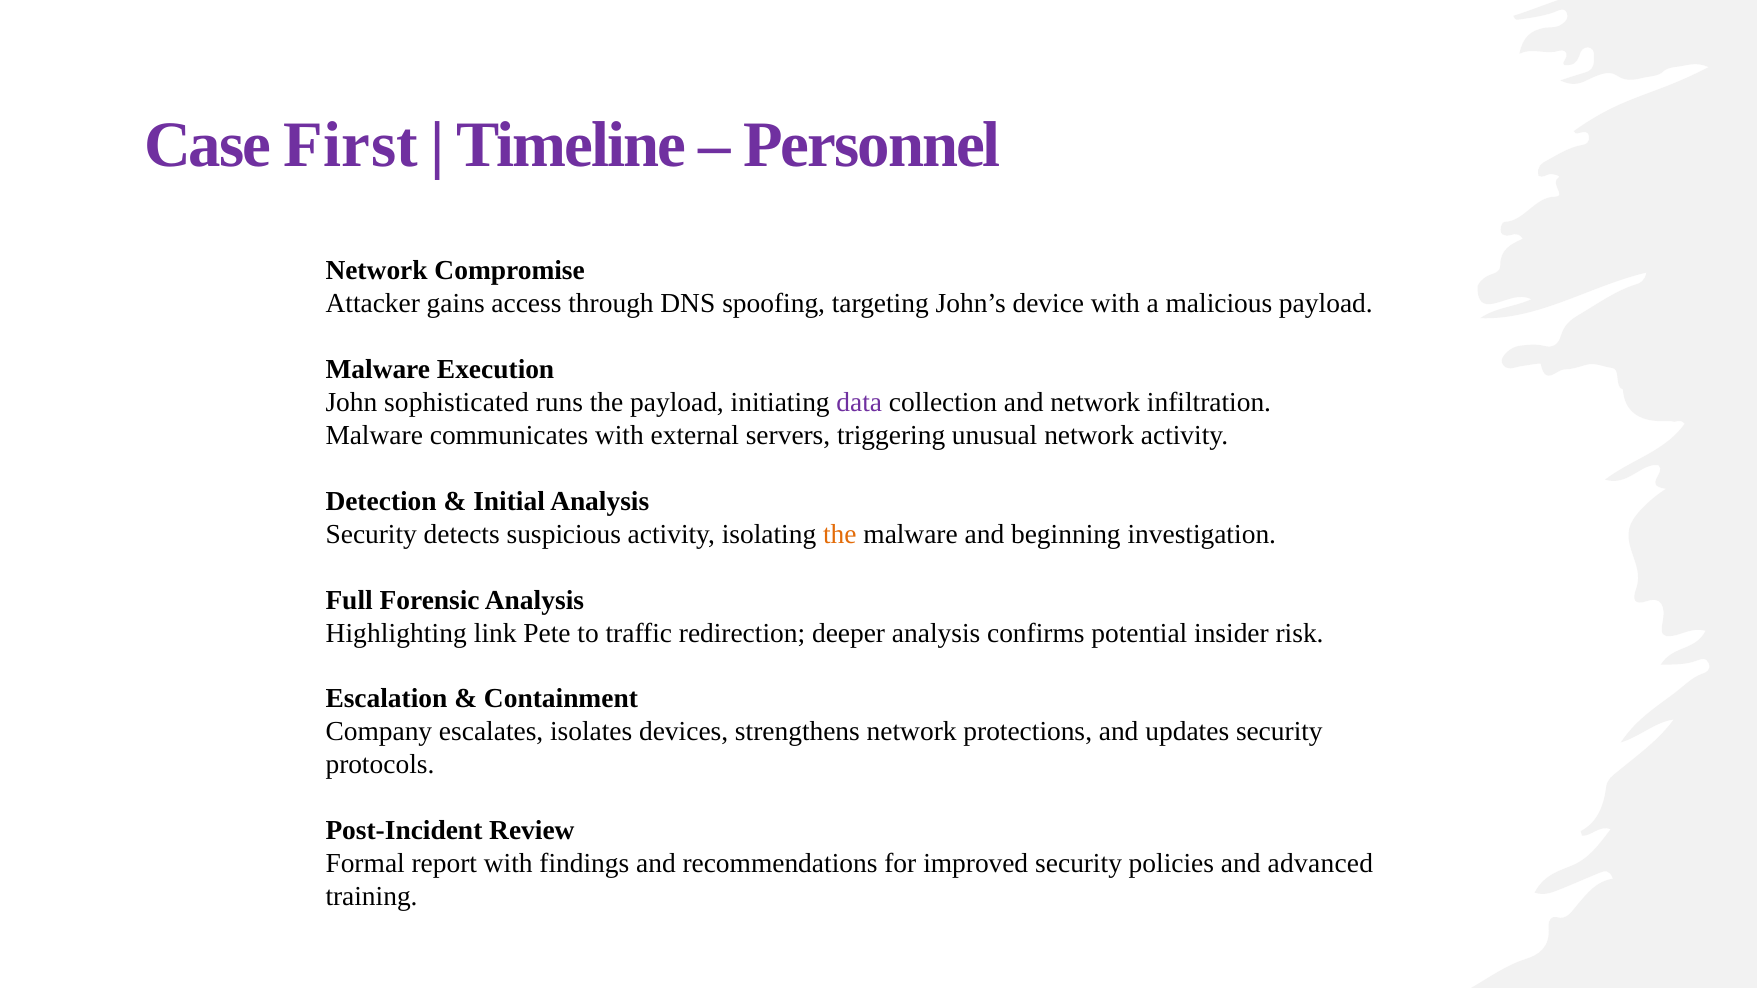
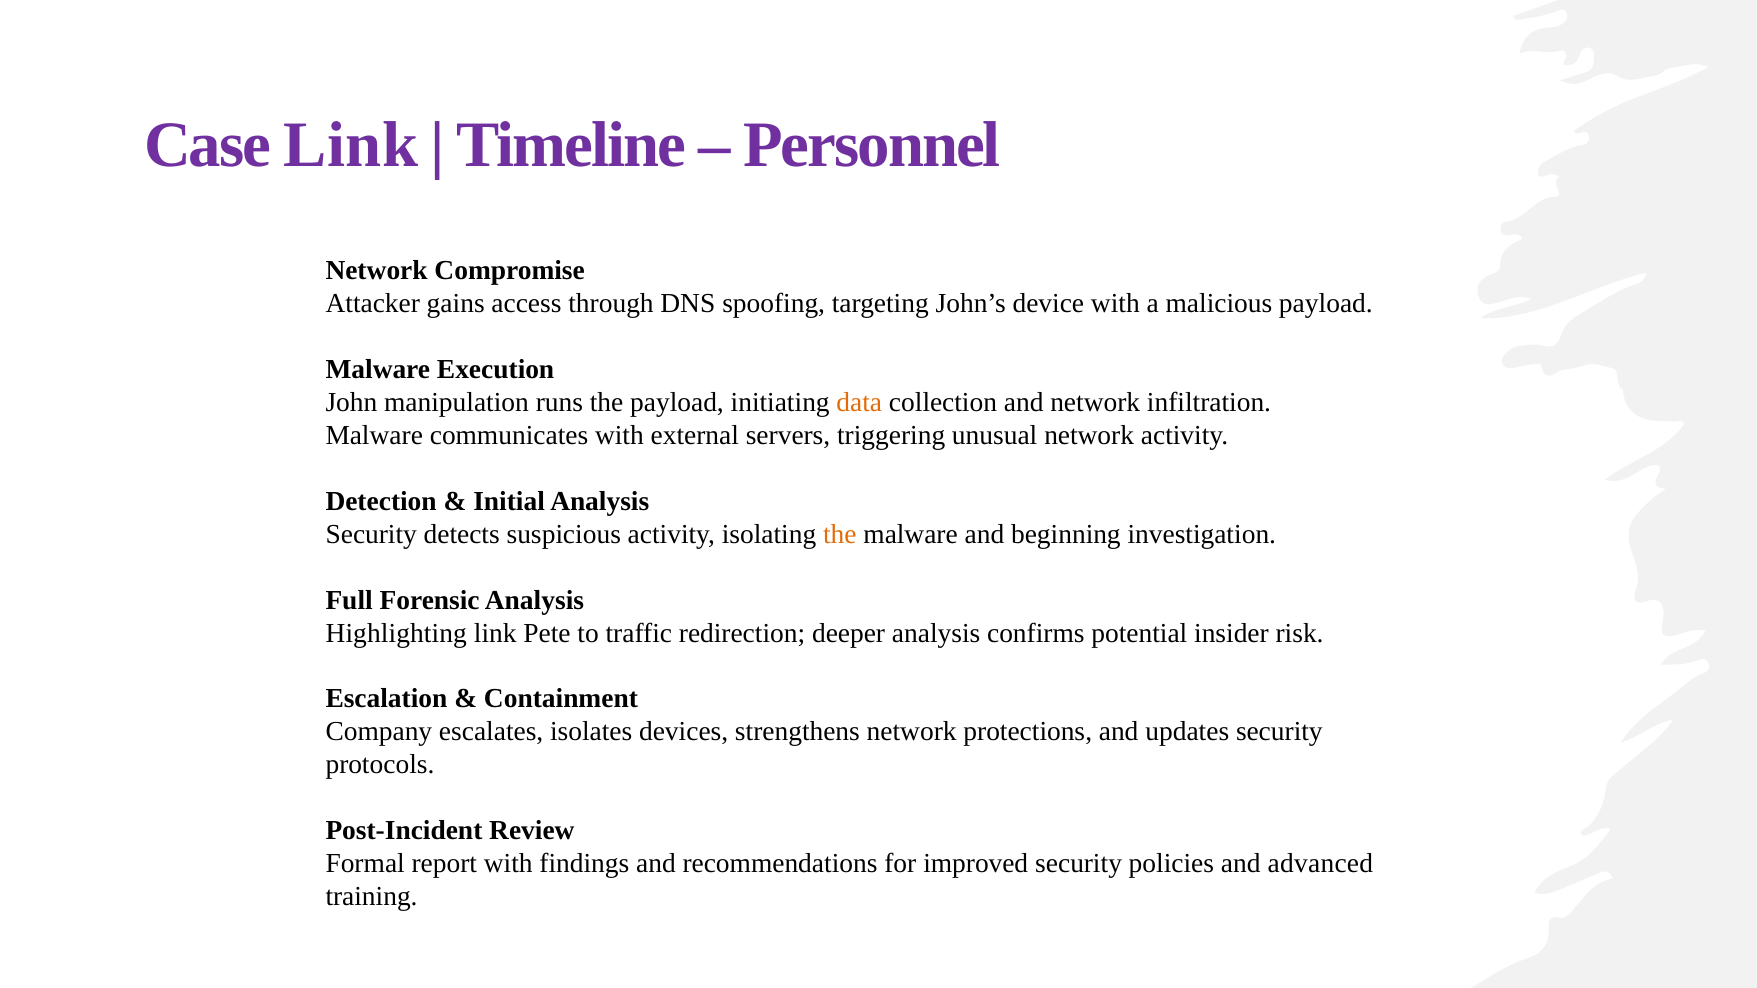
Case First: First -> Link (351, 146)
sophisticated: sophisticated -> manipulation (457, 403)
data colour: purple -> orange (859, 403)
